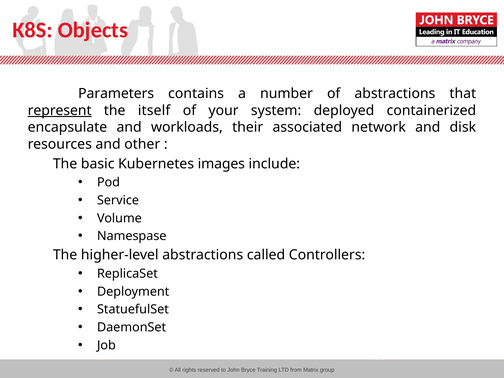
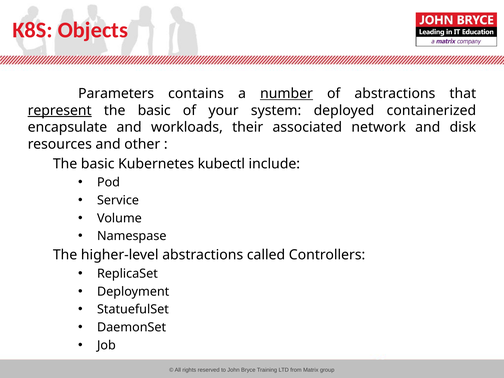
number underline: none -> present (287, 94)
itself: itself -> basic (154, 111)
images: images -> kubectl (221, 164)
